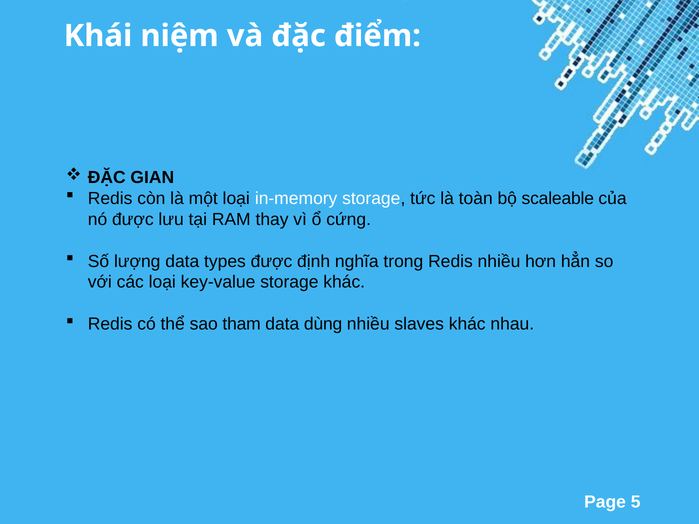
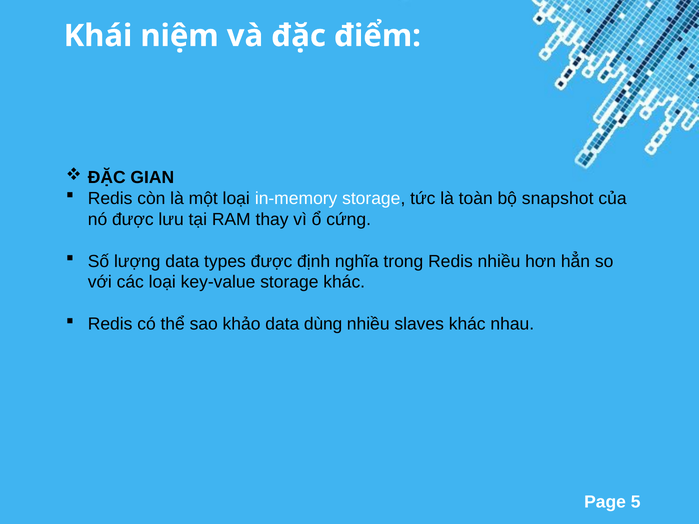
scaleable: scaleable -> snapshot (558, 198)
tham: tham -> khảo (242, 324)
